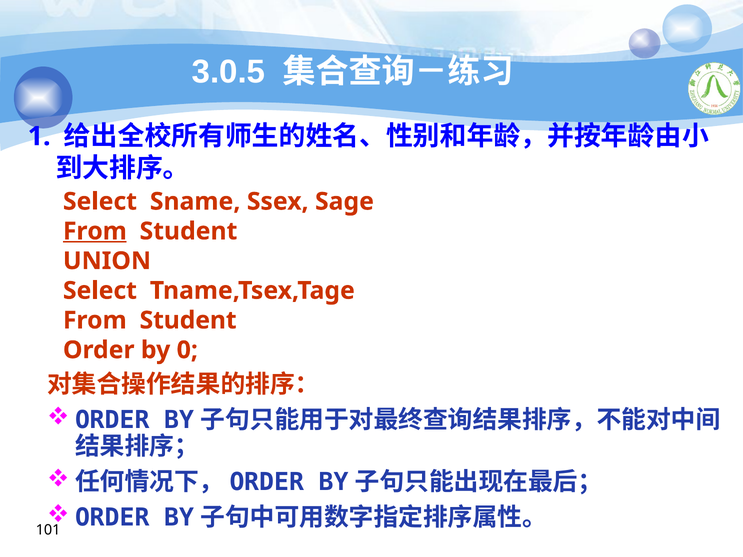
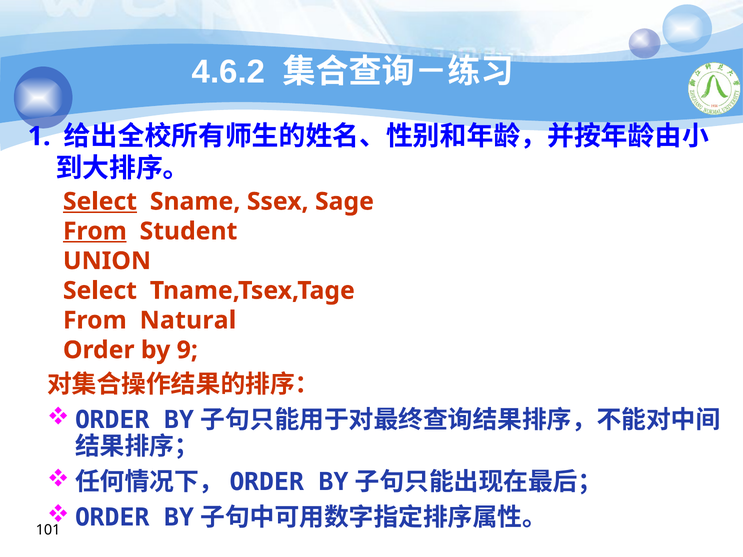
3.0.5: 3.0.5 -> 4.6.2 (229, 72)
Select underline: none -> present (100, 202)
Student: Student -> Natural (188, 320)
0: 0 -> 9 (187, 350)
